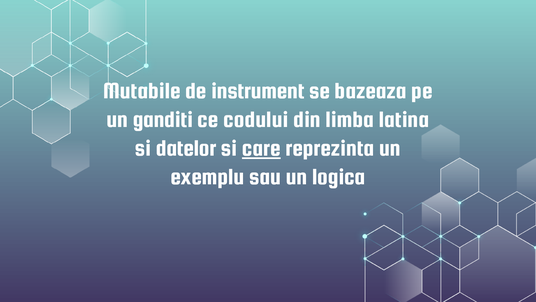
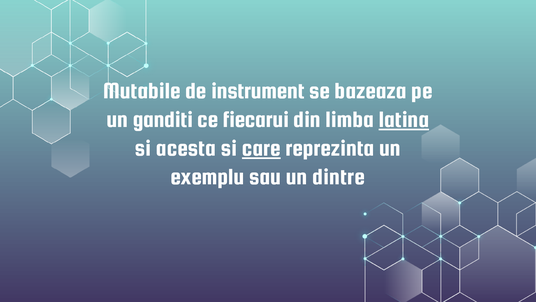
codului: codului -> fiecarui (256, 119)
latina underline: none -> present (404, 119)
datelor: datelor -> acesta (186, 148)
logica: logica -> dintre (339, 176)
